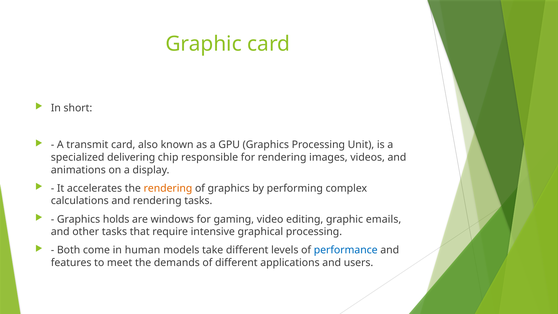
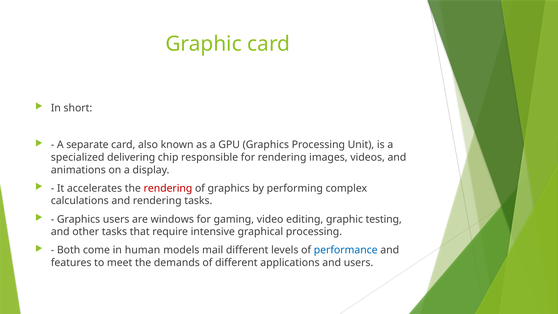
transmit: transmit -> separate (87, 145)
rendering colour: orange -> red (168, 188)
Graphics holds: holds -> users (116, 219)
emails: emails -> testing (384, 219)
take: take -> mail (213, 250)
